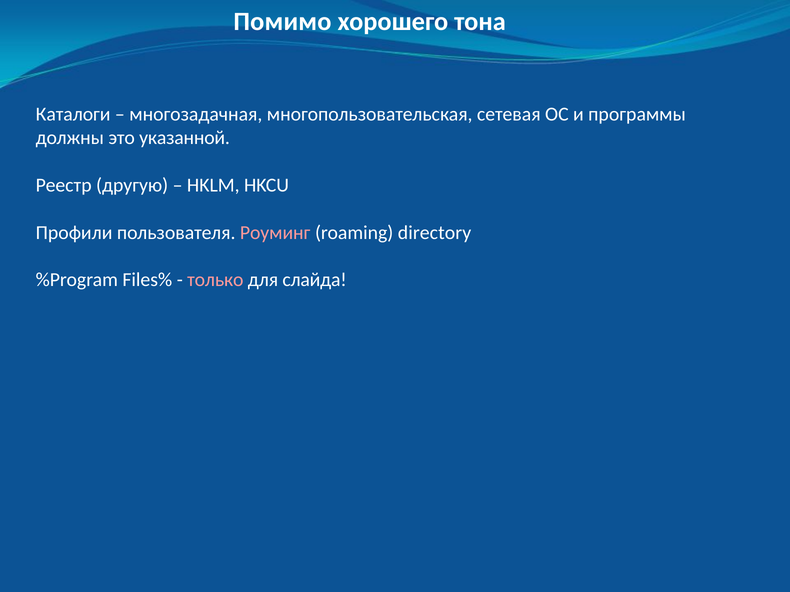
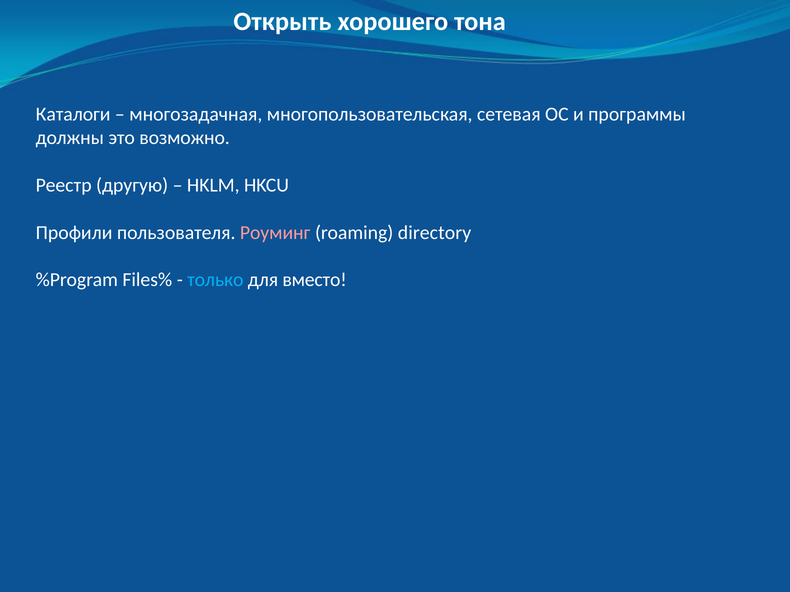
Помимо: Помимо -> Открыть (282, 22)
указанной: указанной -> возможно (185, 138)
только colour: pink -> light blue (215, 280)
слайда: слайда -> вместо (315, 280)
